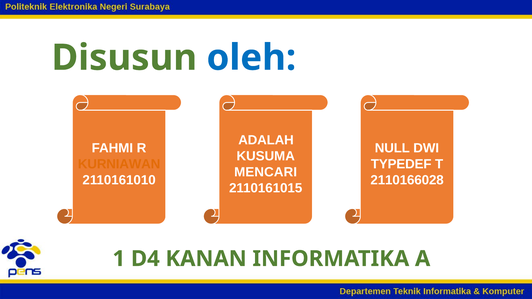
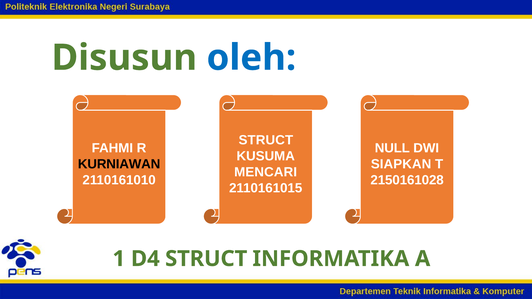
ADALAH: ADALAH -> STRUCT (266, 140)
KURNIAWAN colour: orange -> black (119, 164)
TYPEDEF: TYPEDEF -> SIAPKAN (401, 164)
2110166028: 2110166028 -> 2150161028 (407, 180)
D4 KANAN: KANAN -> STRUCT (206, 259)
